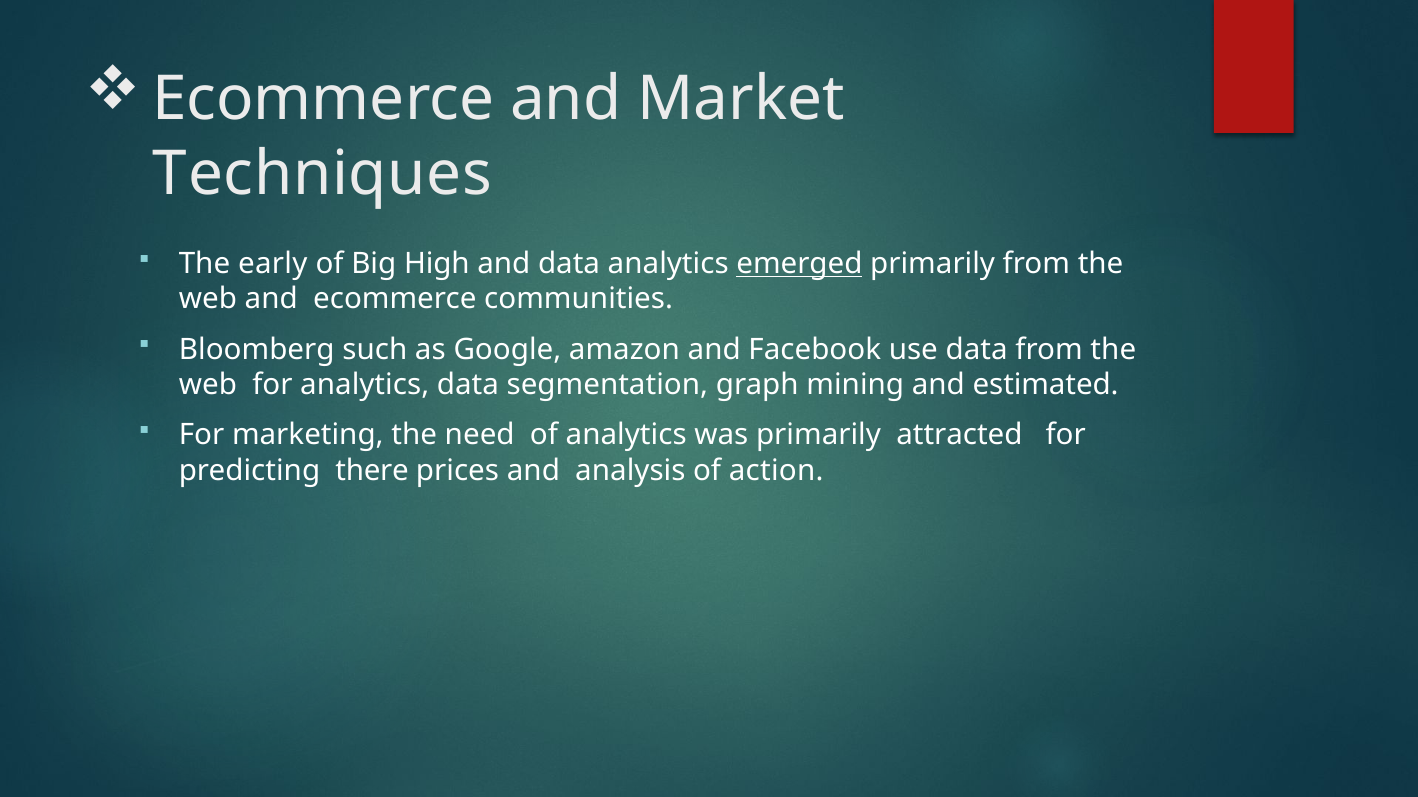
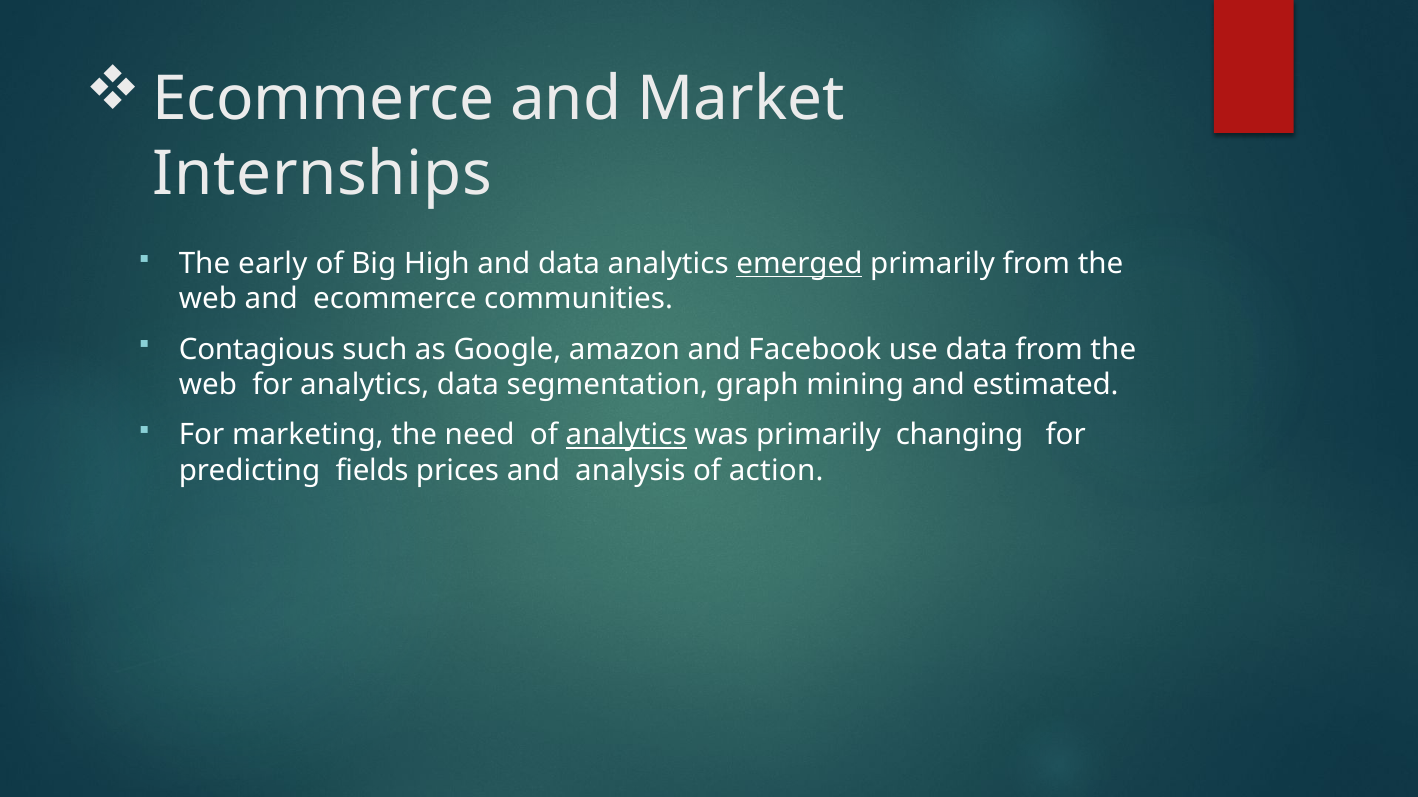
Techniques: Techniques -> Internships (322, 174)
Bloomberg: Bloomberg -> Contagious (257, 350)
analytics underline: none -> present (626, 435)
attracted: attracted -> changing (960, 435)
there: there -> fields (372, 471)
